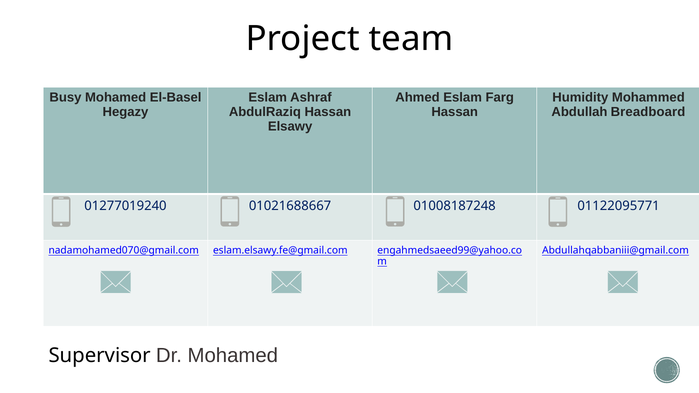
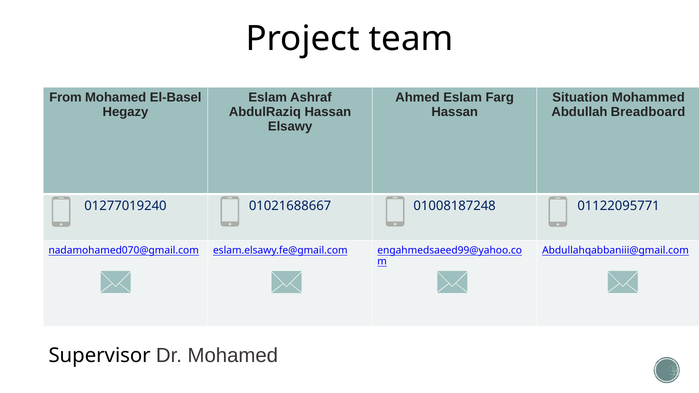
Busy: Busy -> From (66, 97)
Humidity: Humidity -> Situation (580, 97)
